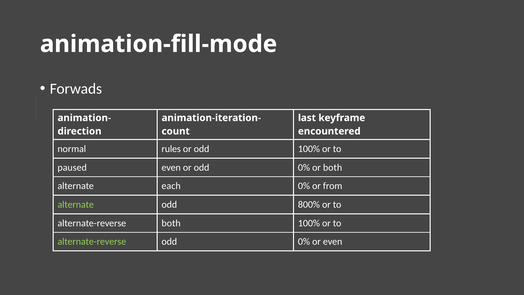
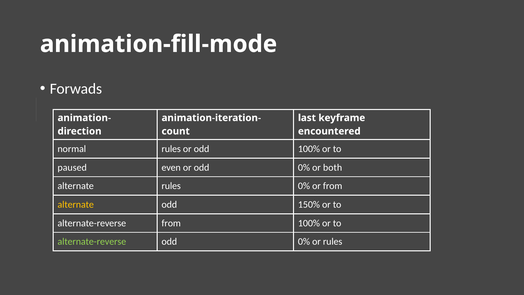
alternate each: each -> rules (171, 186)
alternate colour: light green -> yellow (76, 204)
800%: 800% -> 150% (309, 204)
alternate-reverse both: both -> from (171, 223)
or even: even -> rules (333, 242)
